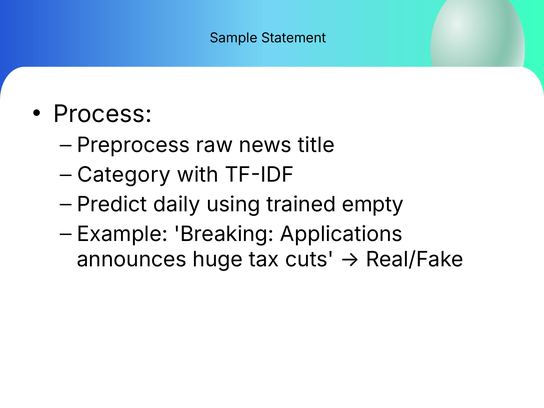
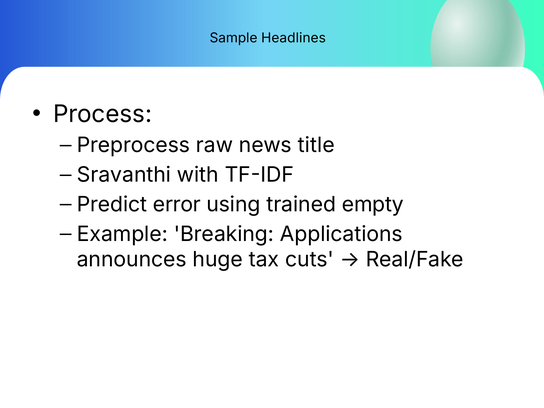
Statement: Statement -> Headlines (294, 38)
Category: Category -> Sravanthi (124, 175)
daily: daily -> error (177, 204)
